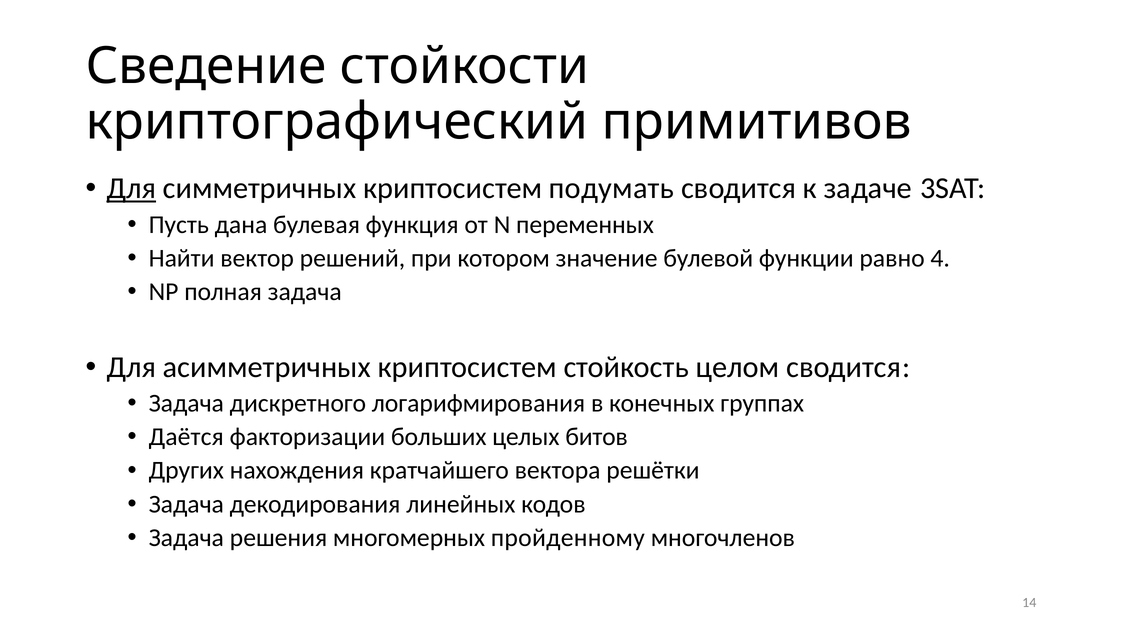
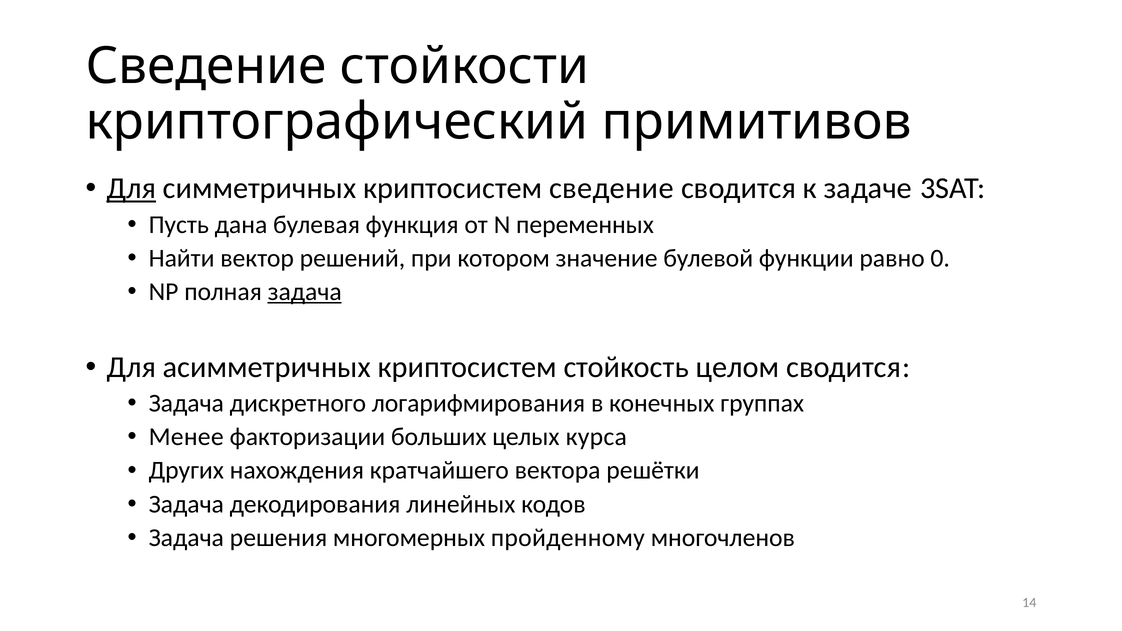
криптосистем подумать: подумать -> сведение (611, 188)
4: 4 -> 0 (940, 258)
задача underline: none -> present (305, 292)
Даётся: Даётся -> Менее (186, 437)
битов: битов -> курса (596, 437)
